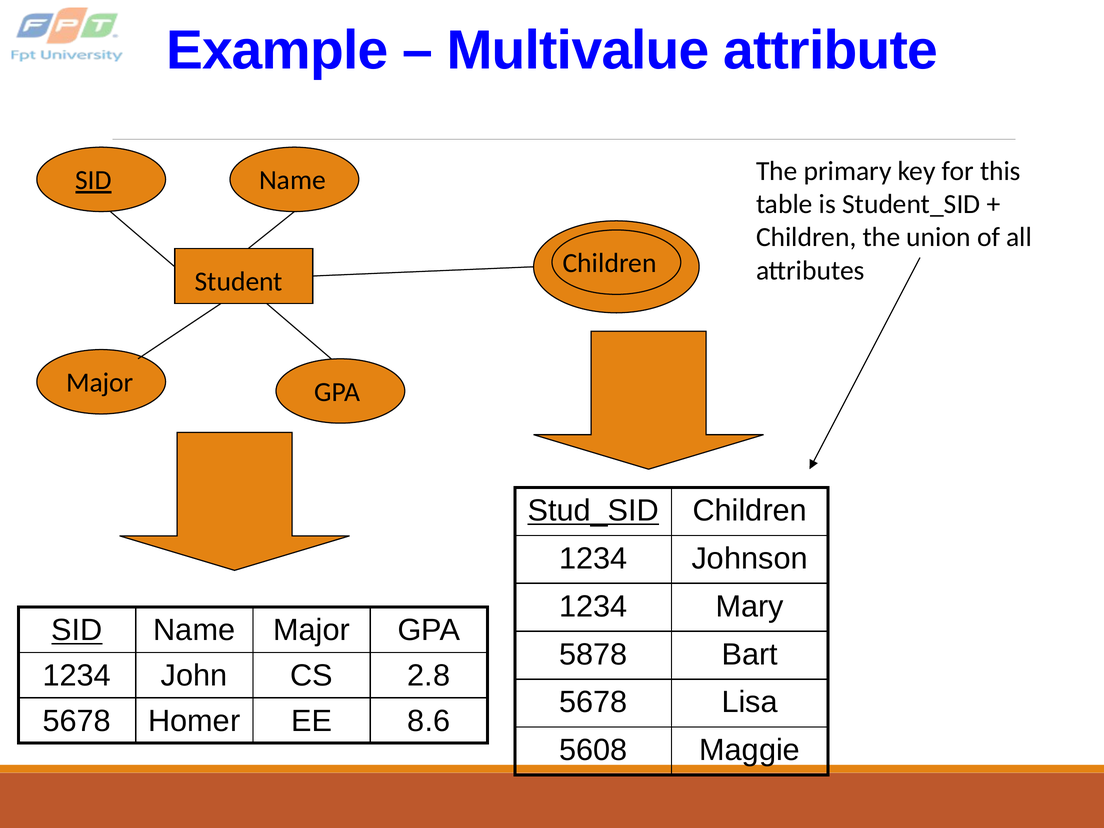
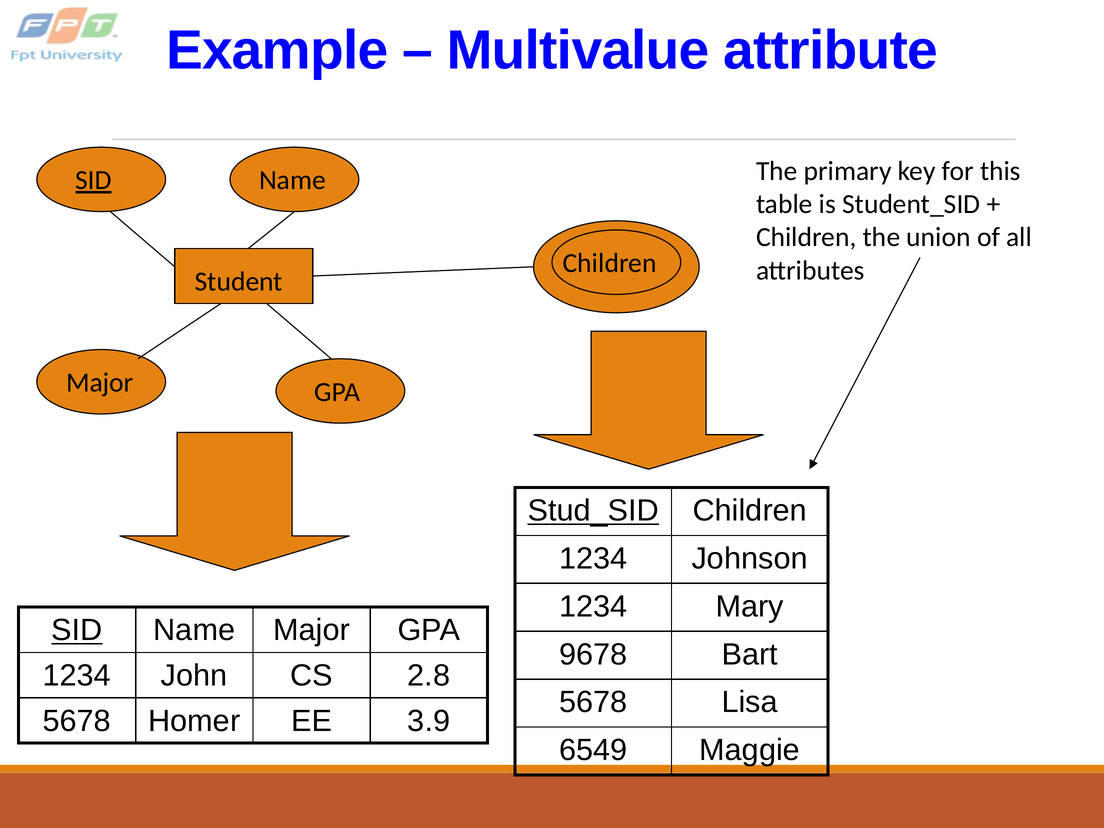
5878: 5878 -> 9678 (593, 654)
8.6: 8.6 -> 3.9 (429, 721)
5608: 5608 -> 6549 (593, 750)
